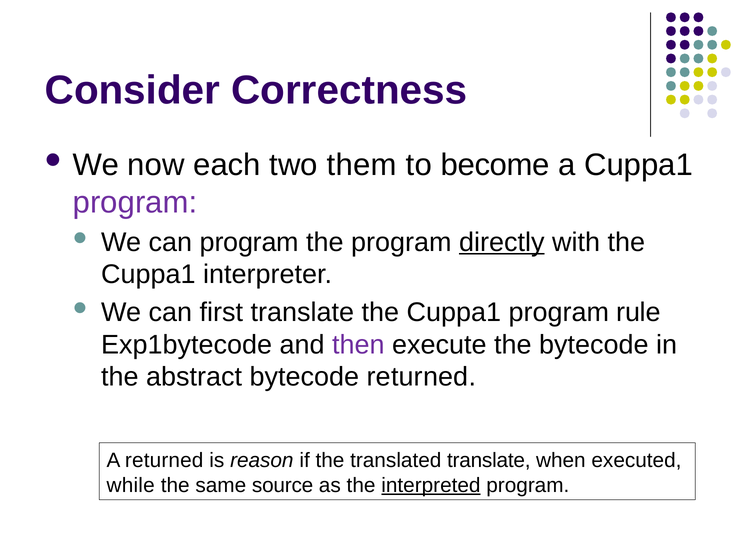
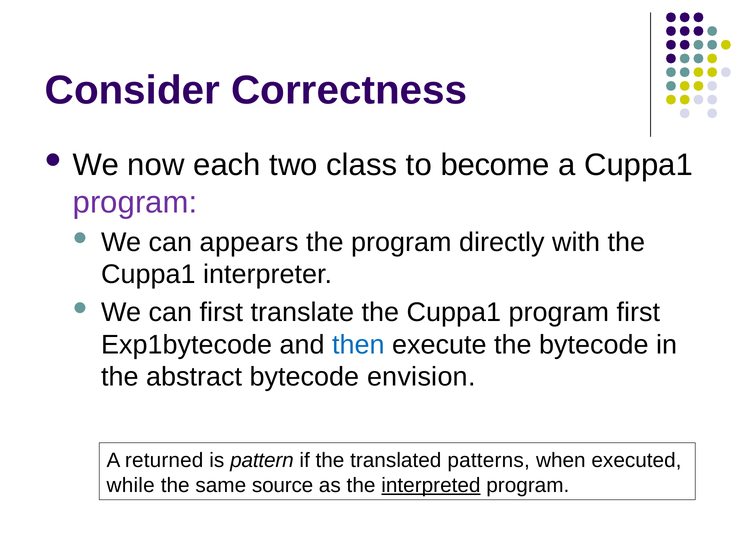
them: them -> class (362, 165)
can program: program -> appears (249, 242)
directly underline: present -> none (502, 242)
program rule: rule -> first (638, 312)
then colour: purple -> blue (359, 345)
bytecode returned: returned -> envision (421, 377)
reason: reason -> pattern (262, 461)
translated translate: translate -> patterns (489, 461)
